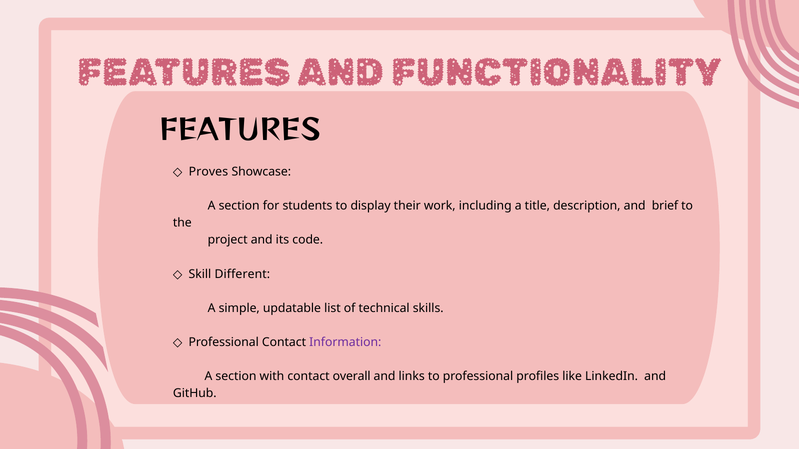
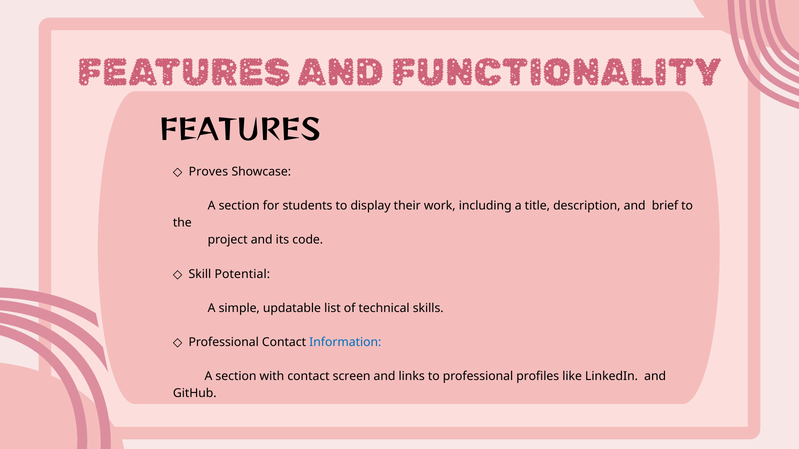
Different: Different -> Potential (242, 274)
Information colour: purple -> blue (345, 343)
overall: overall -> screen (352, 377)
